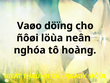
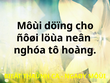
Vaøo: Vaøo -> Môùi (29, 26)
